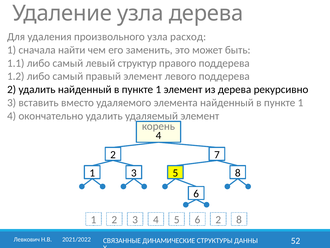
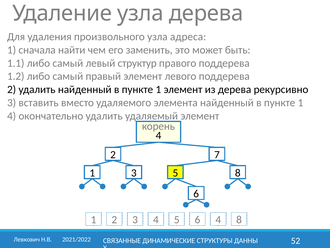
расход: расход -> адреса (188, 37)
6 2: 2 -> 4 (218, 219)
